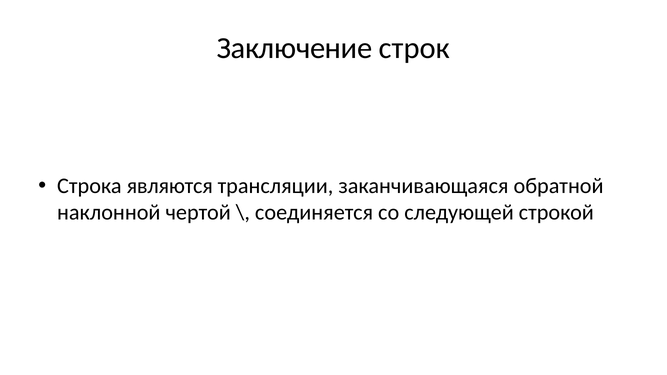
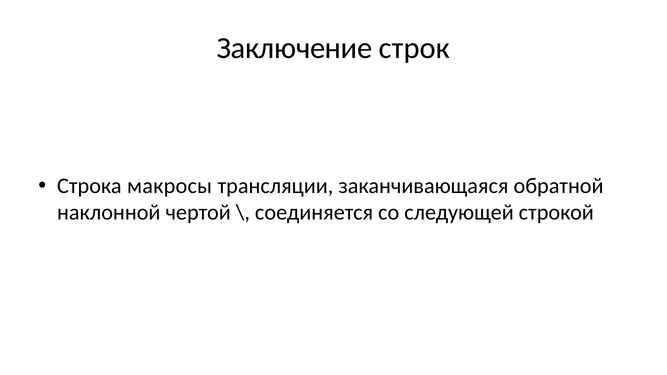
являются: являются -> макросы (170, 186)
